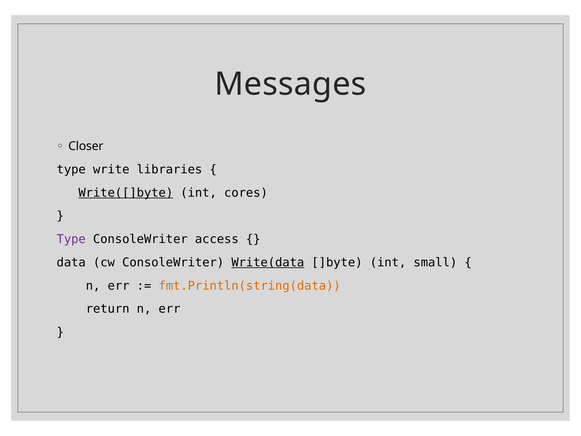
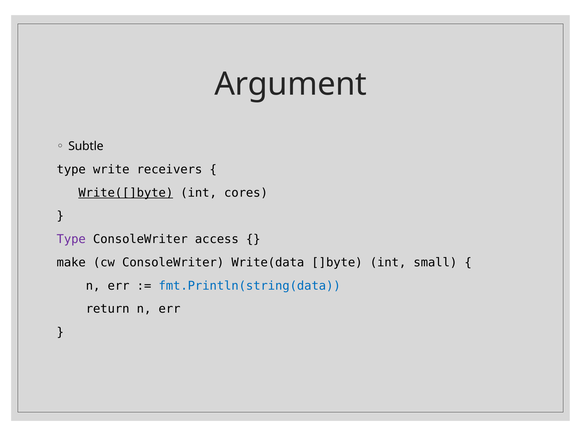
Messages: Messages -> Argument (291, 84)
Closer: Closer -> Subtle (86, 146)
libraries: libraries -> receivers (169, 169)
data: data -> make (71, 262)
Write(data underline: present -> none (268, 262)
fmt.Println(string(data colour: orange -> blue (250, 286)
